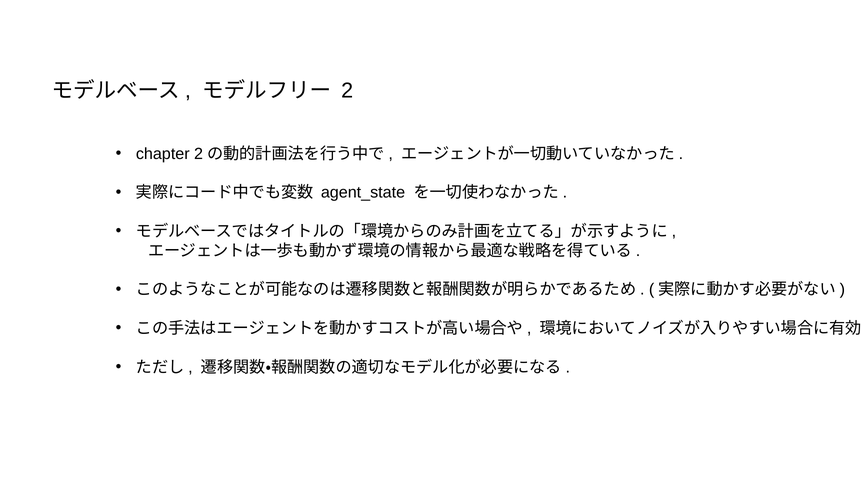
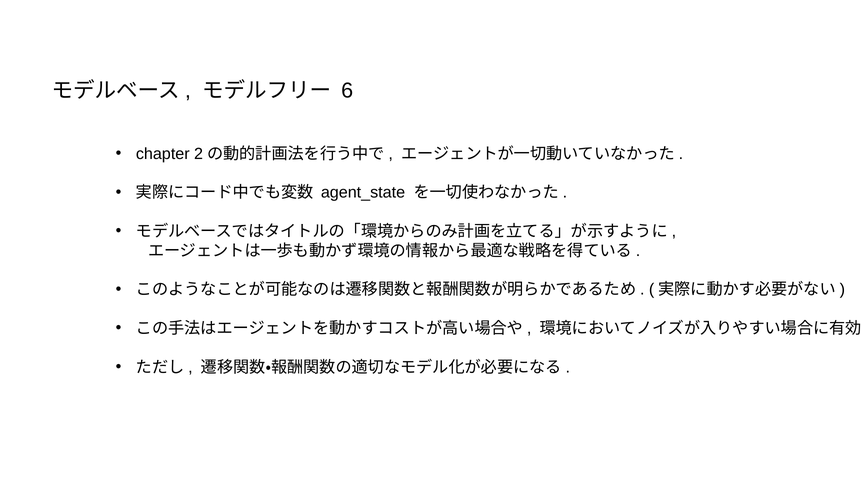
2: 2 -> 6 (347, 90)
